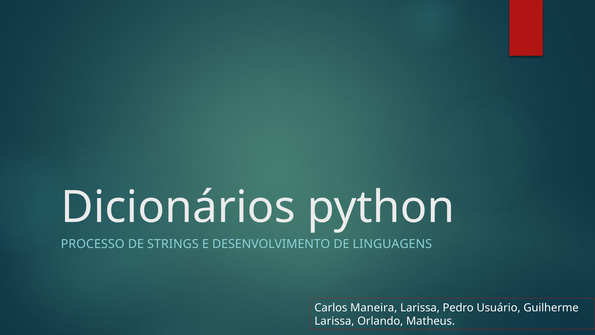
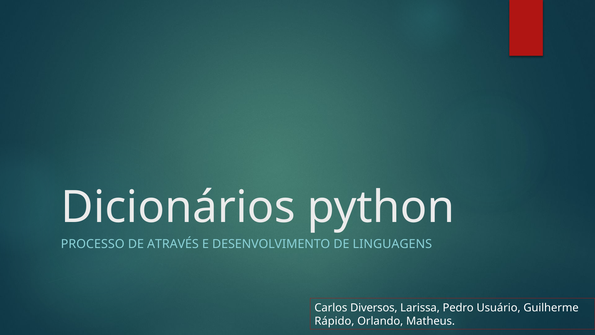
STRINGS: STRINGS -> ATRAVÉS (173, 244)
Maneira: Maneira -> Diversos (374, 307)
Larissa: Larissa -> Rápido (334, 321)
